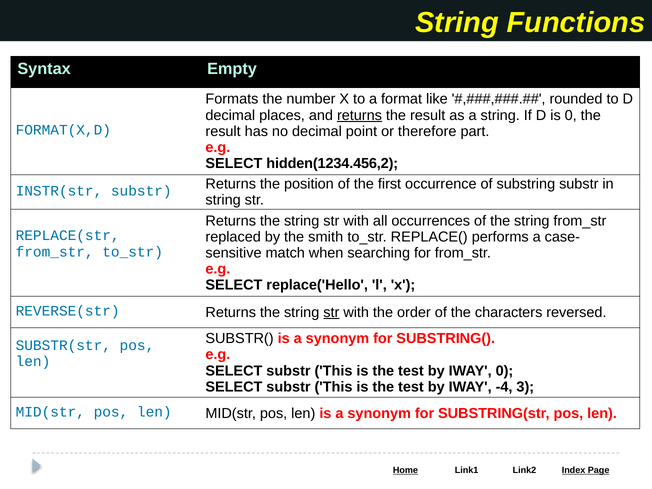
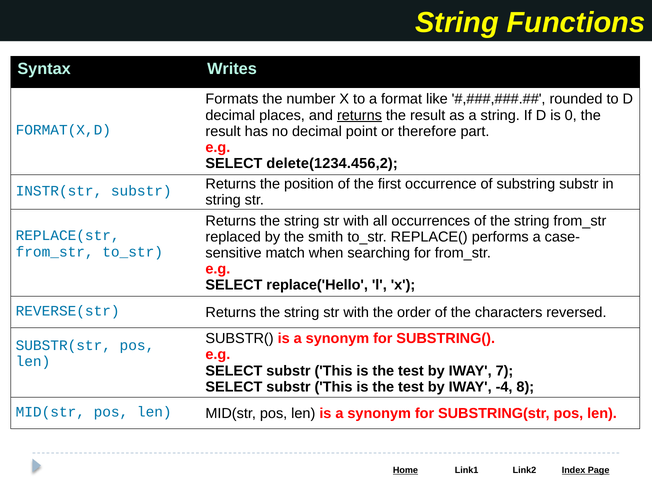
Empty: Empty -> Writes (232, 69)
hidden(1234.456,2: hidden(1234.456,2 -> delete(1234.456,2 (332, 164)
str underline: present -> none (331, 312)
IWAY 0: 0 -> 7 (504, 371)
3: 3 -> 8 (525, 387)
